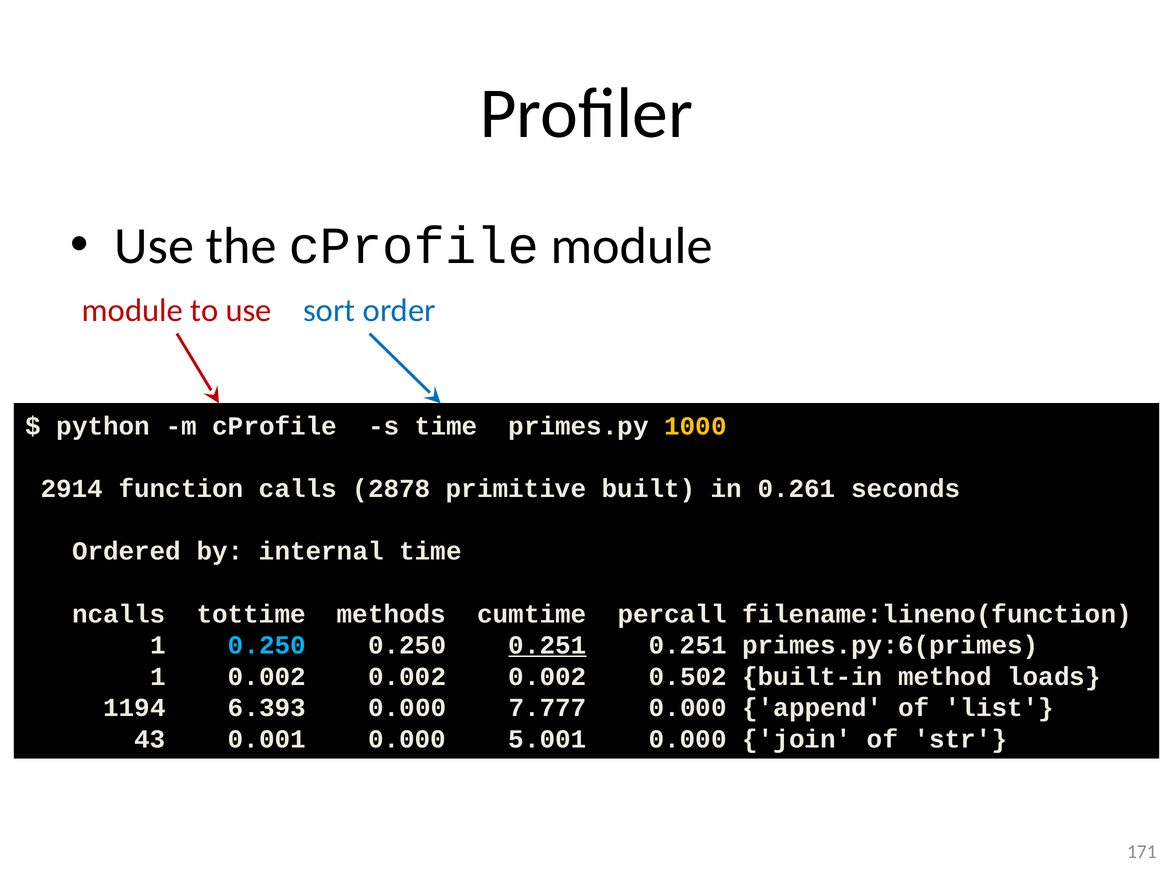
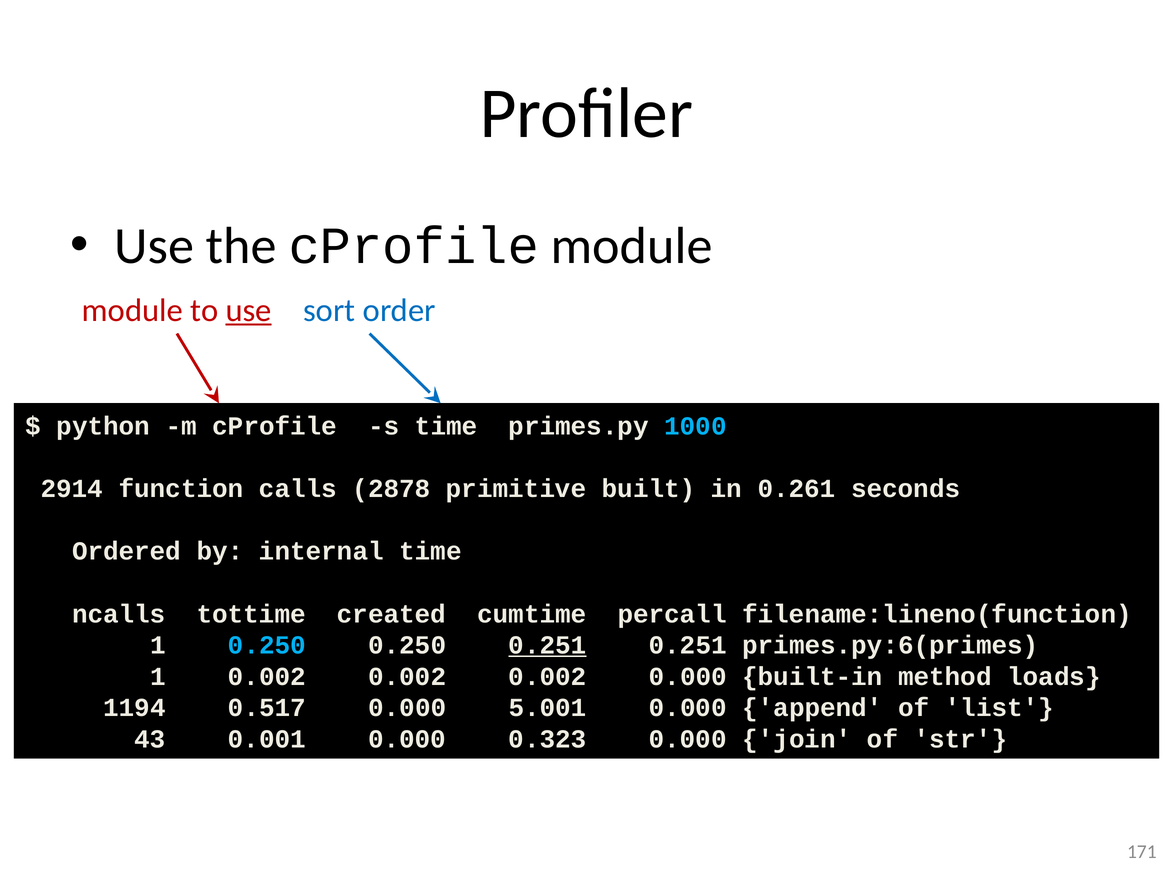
use underline: none -> present (249, 310)
1000 colour: yellow -> light blue (695, 426)
methods: methods -> created (391, 614)
0.002 0.502: 0.502 -> 0.000 (688, 676)
6.393: 6.393 -> 0.517 (267, 708)
7.777: 7.777 -> 5.001 (548, 708)
5.001: 5.001 -> 0.323 (547, 739)
